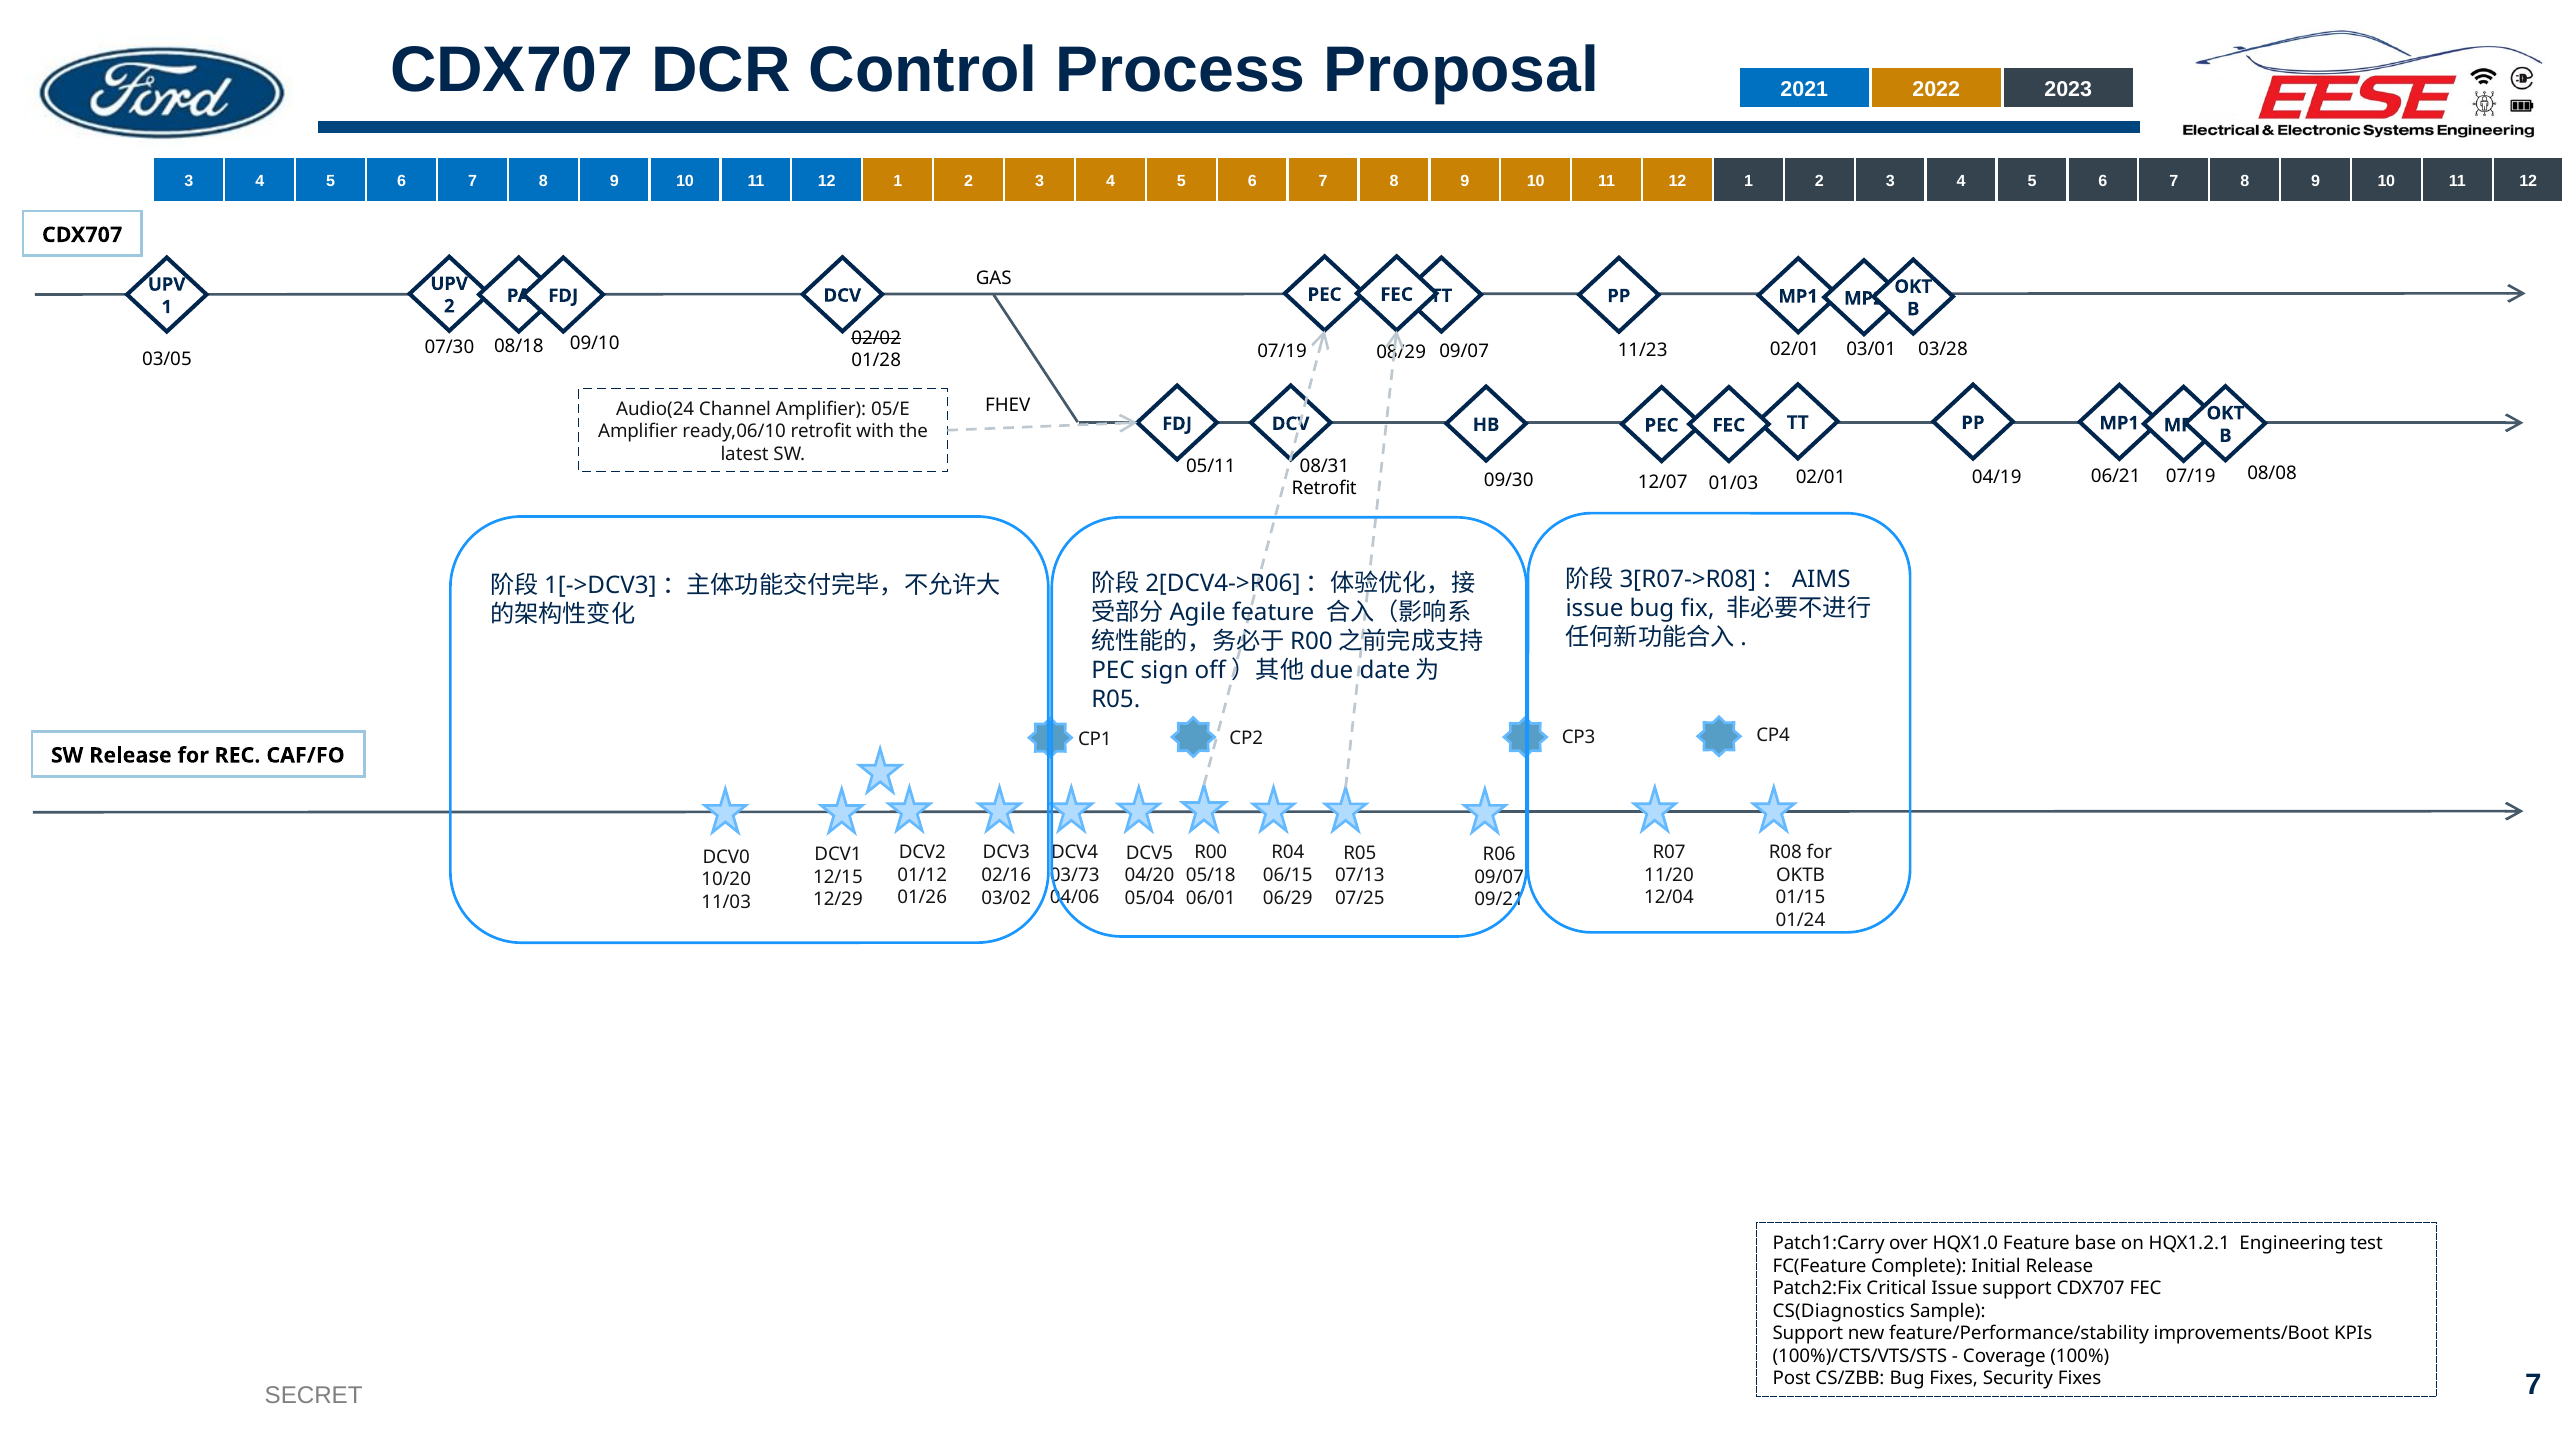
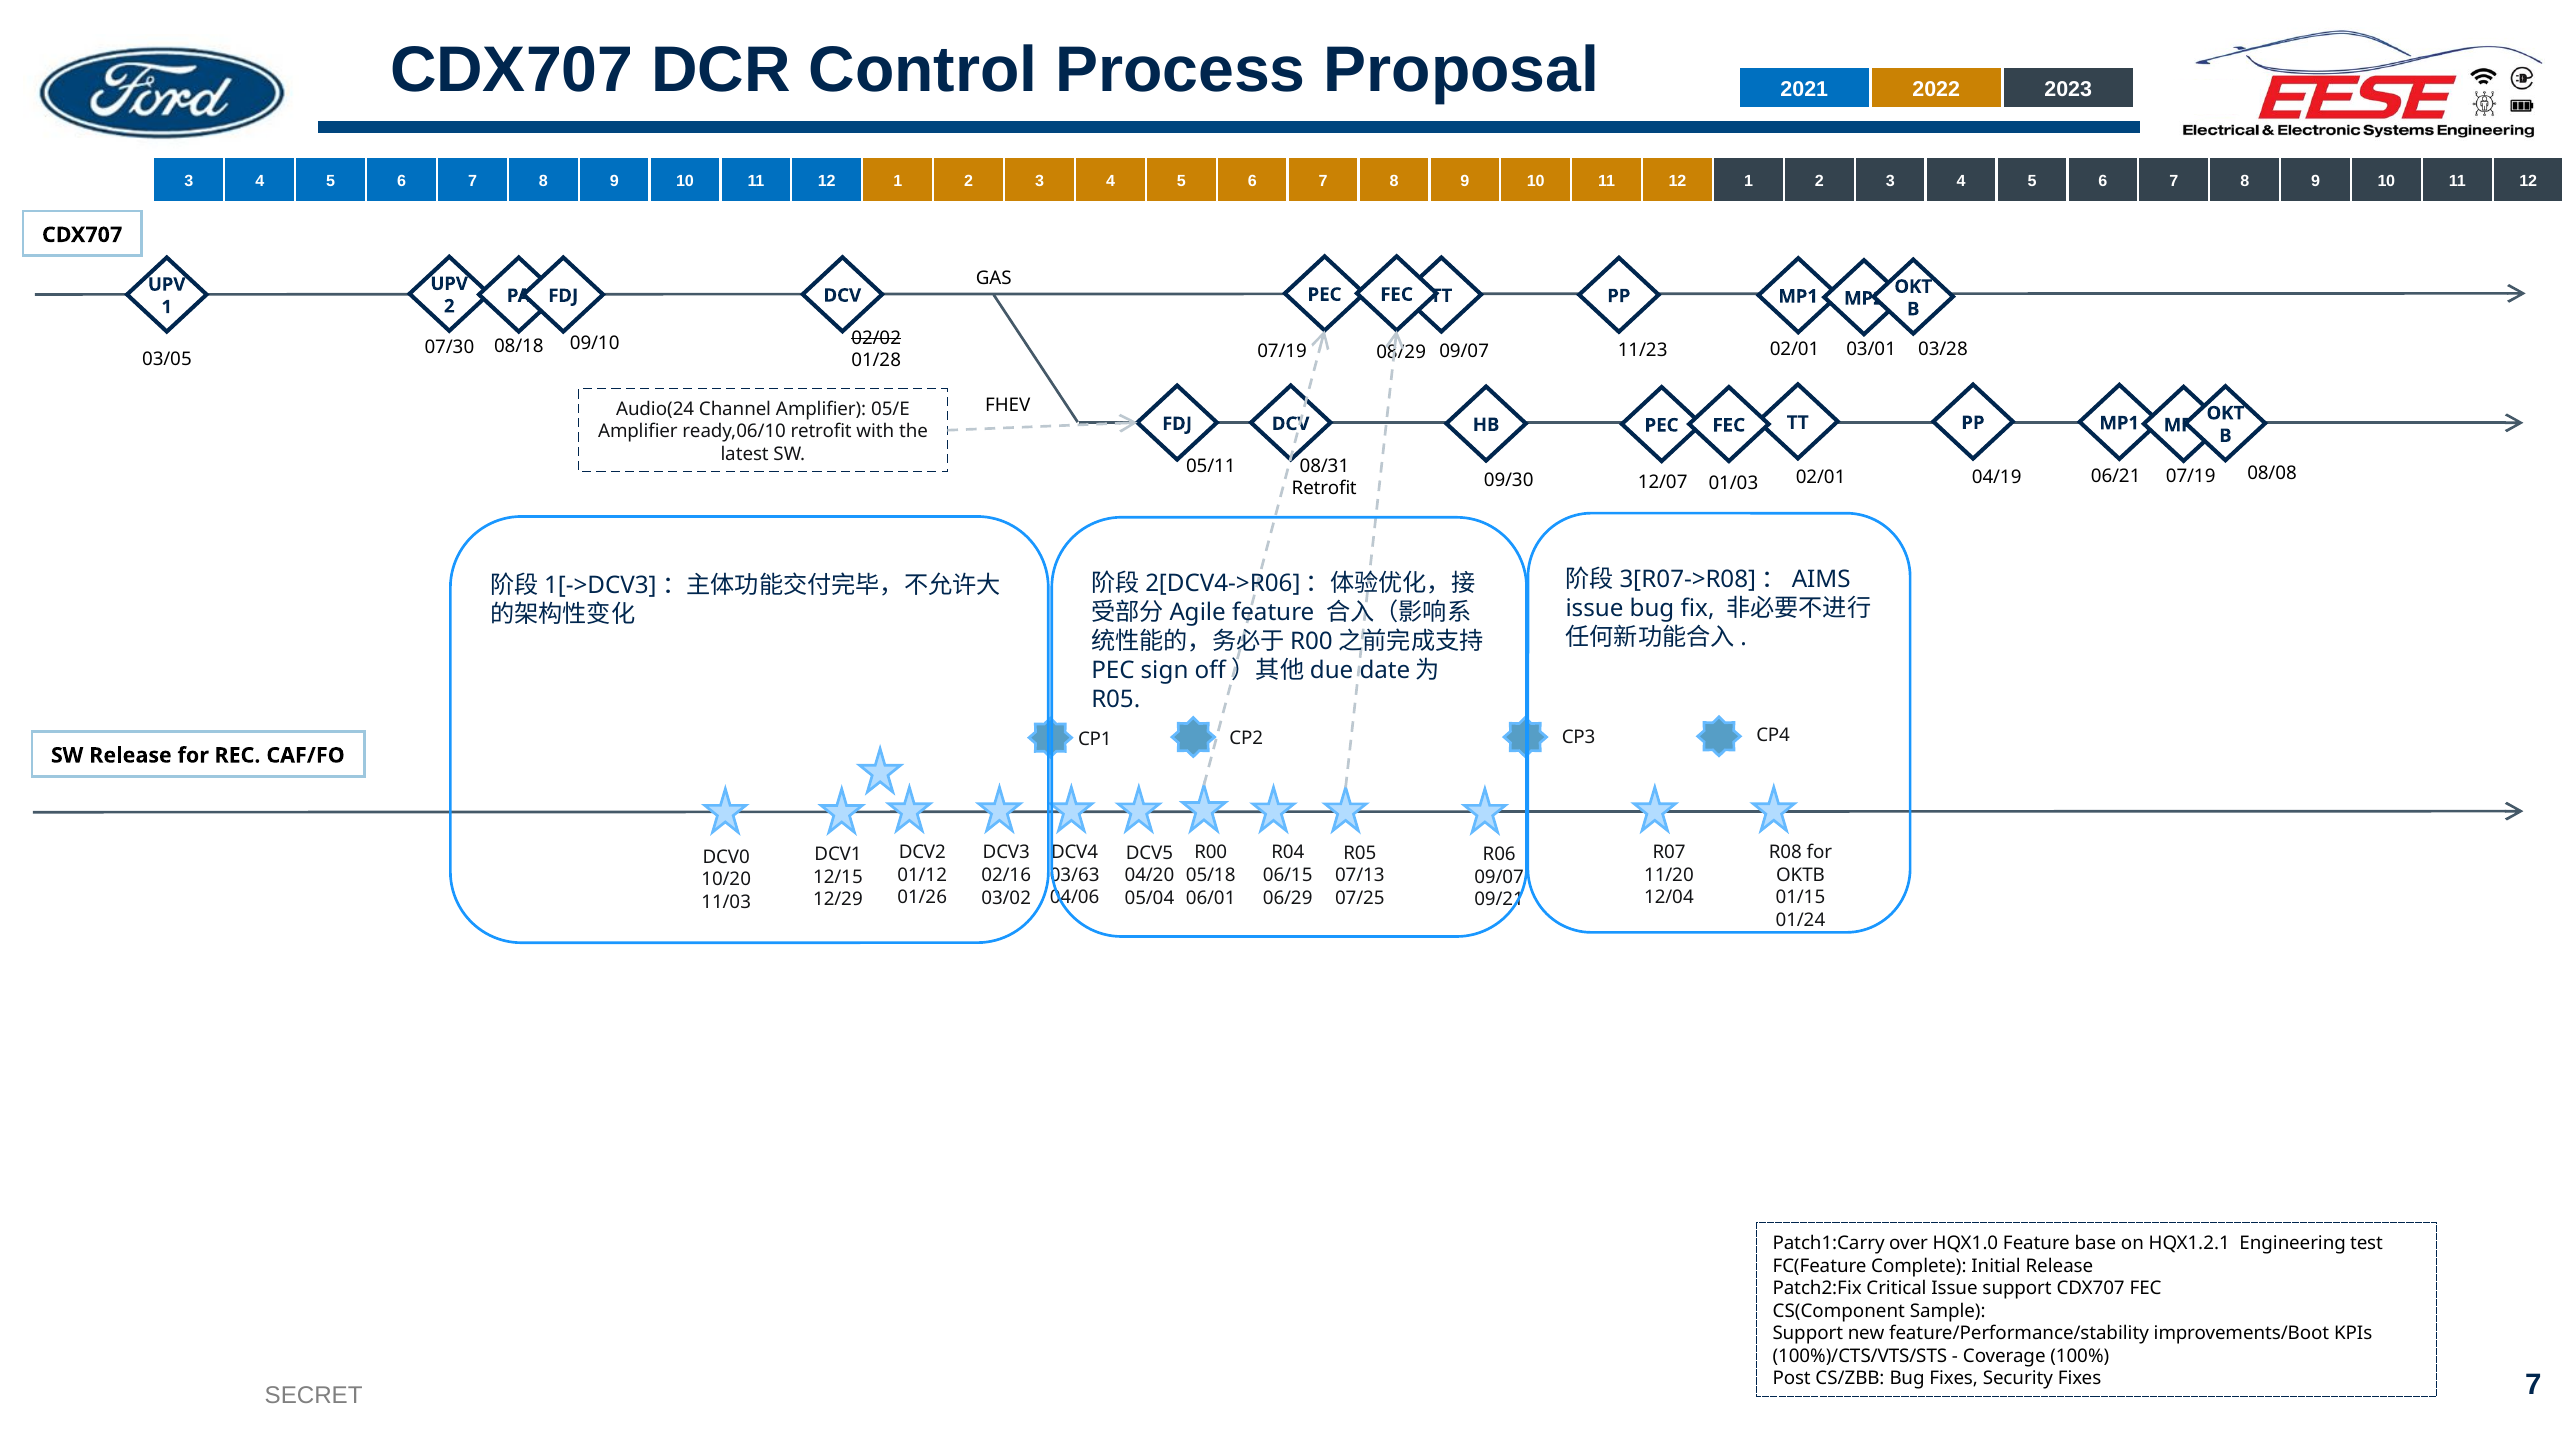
03/73: 03/73 -> 03/63 (1075, 875)
CS(Diagnostics: CS(Diagnostics -> CS(Component (1839, 1311)
